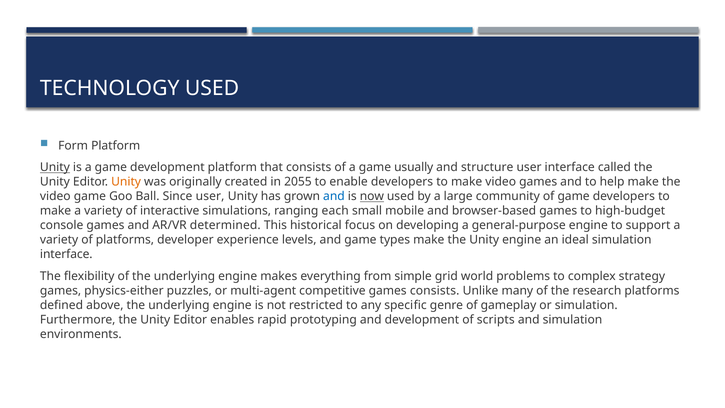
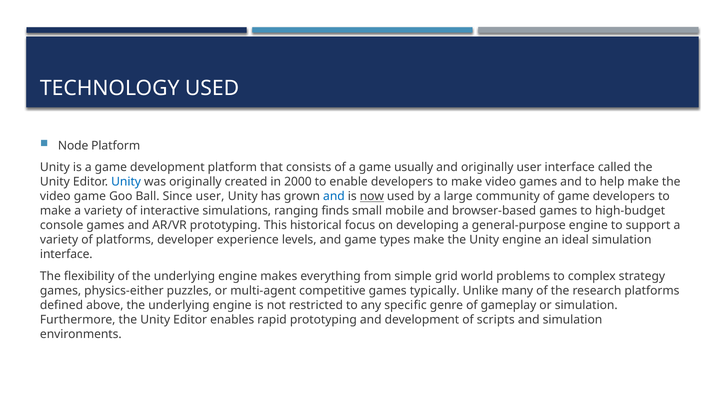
Form: Form -> Node (73, 146)
Unity underline: present -> none (55, 167)
and structure: structure -> originally (487, 167)
Unity colour: orange -> blue (126, 182)
2055: 2055 -> 2000 (298, 182)
each: each -> finds (335, 211)
AR/VR determined: determined -> prototyping (225, 225)
games consists: consists -> typically (435, 291)
